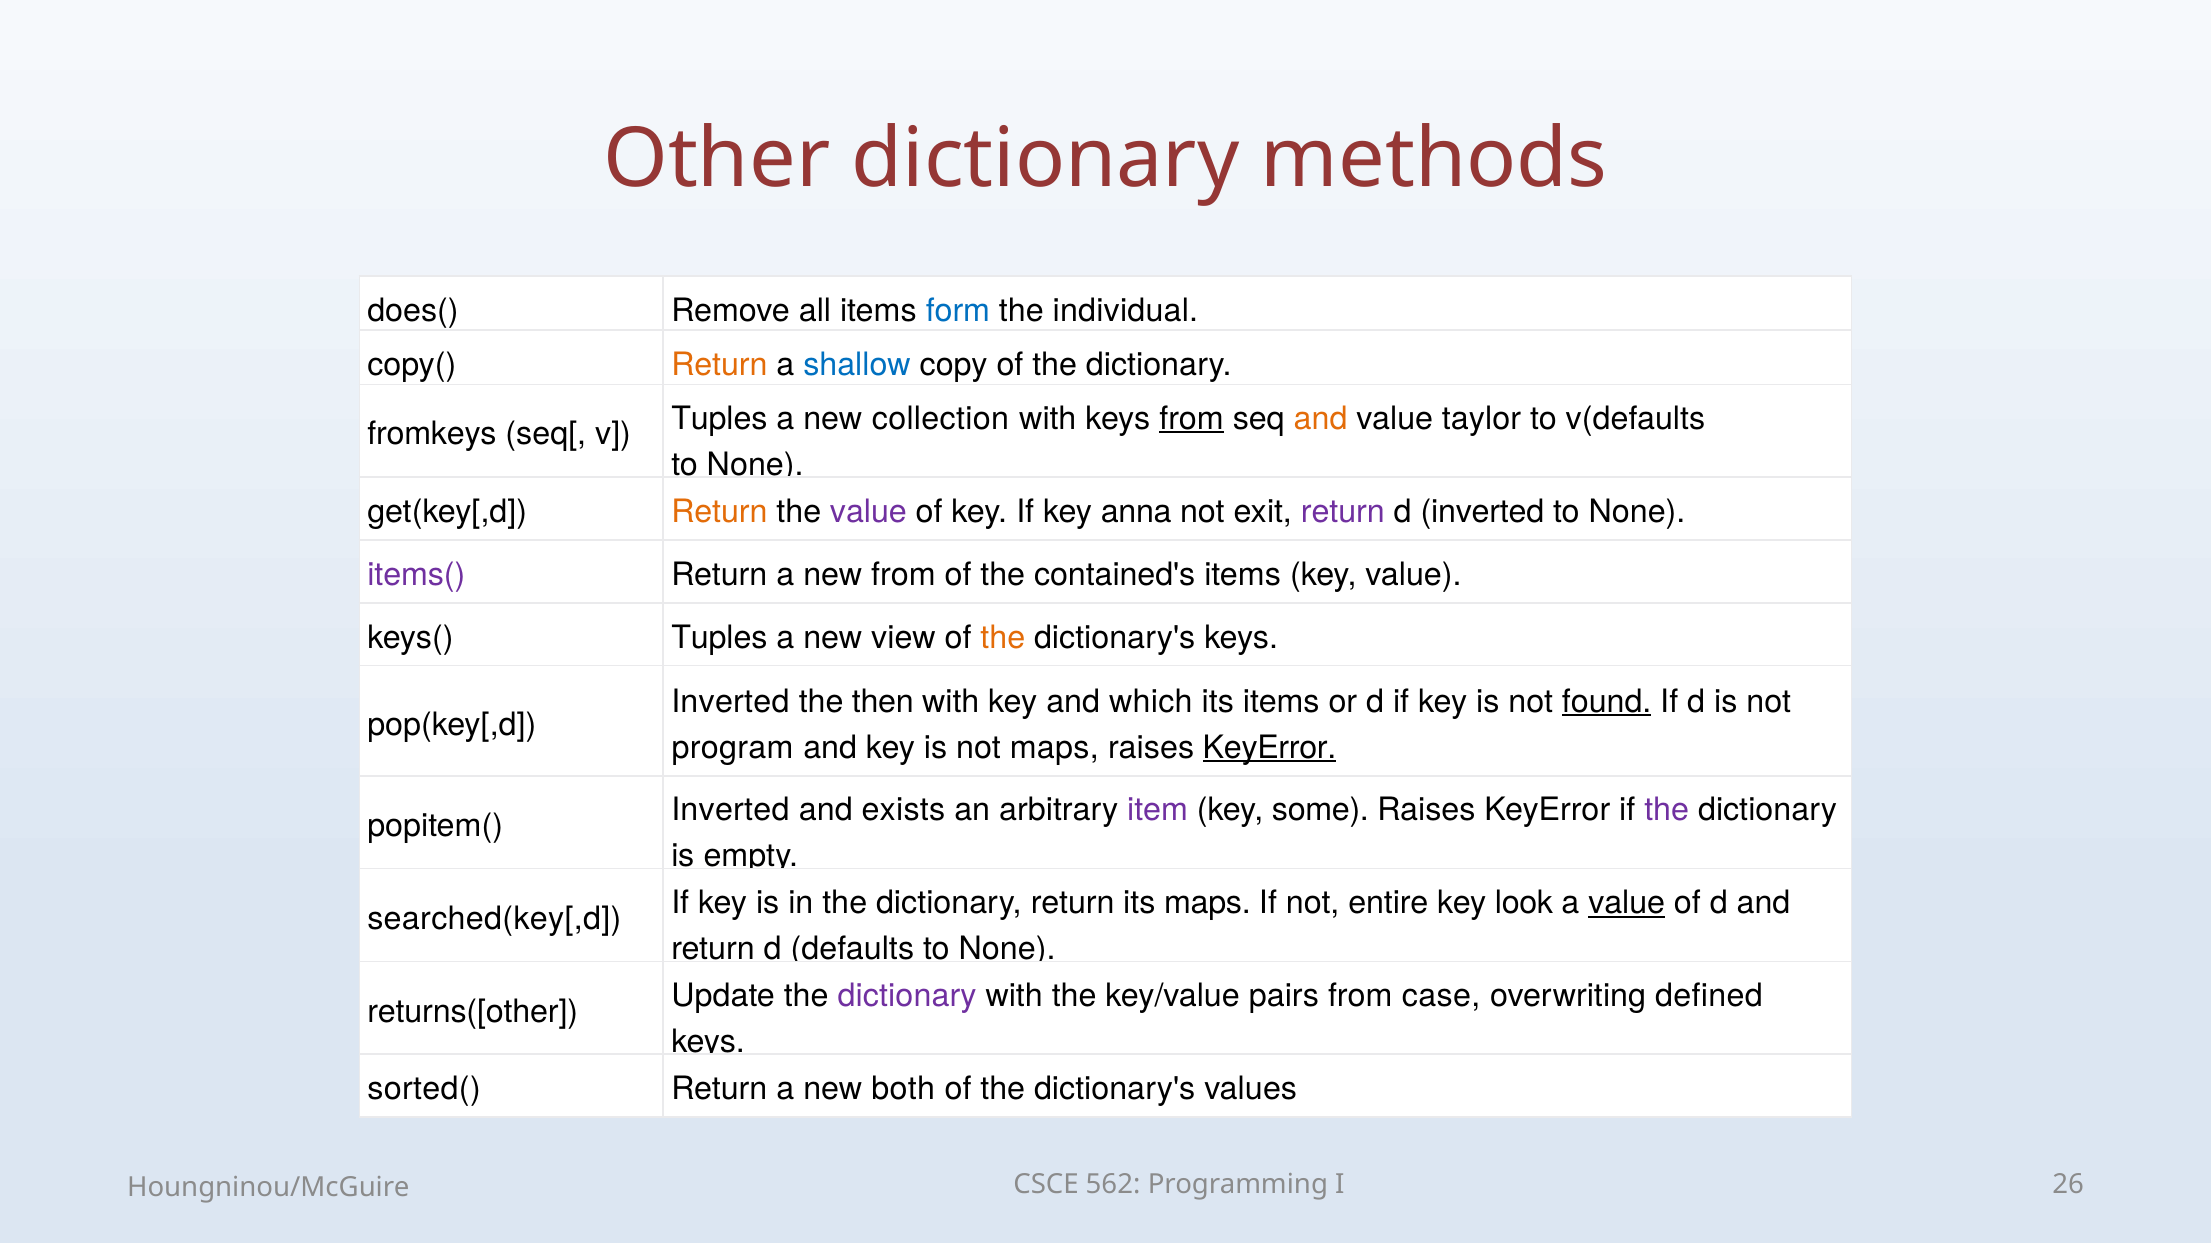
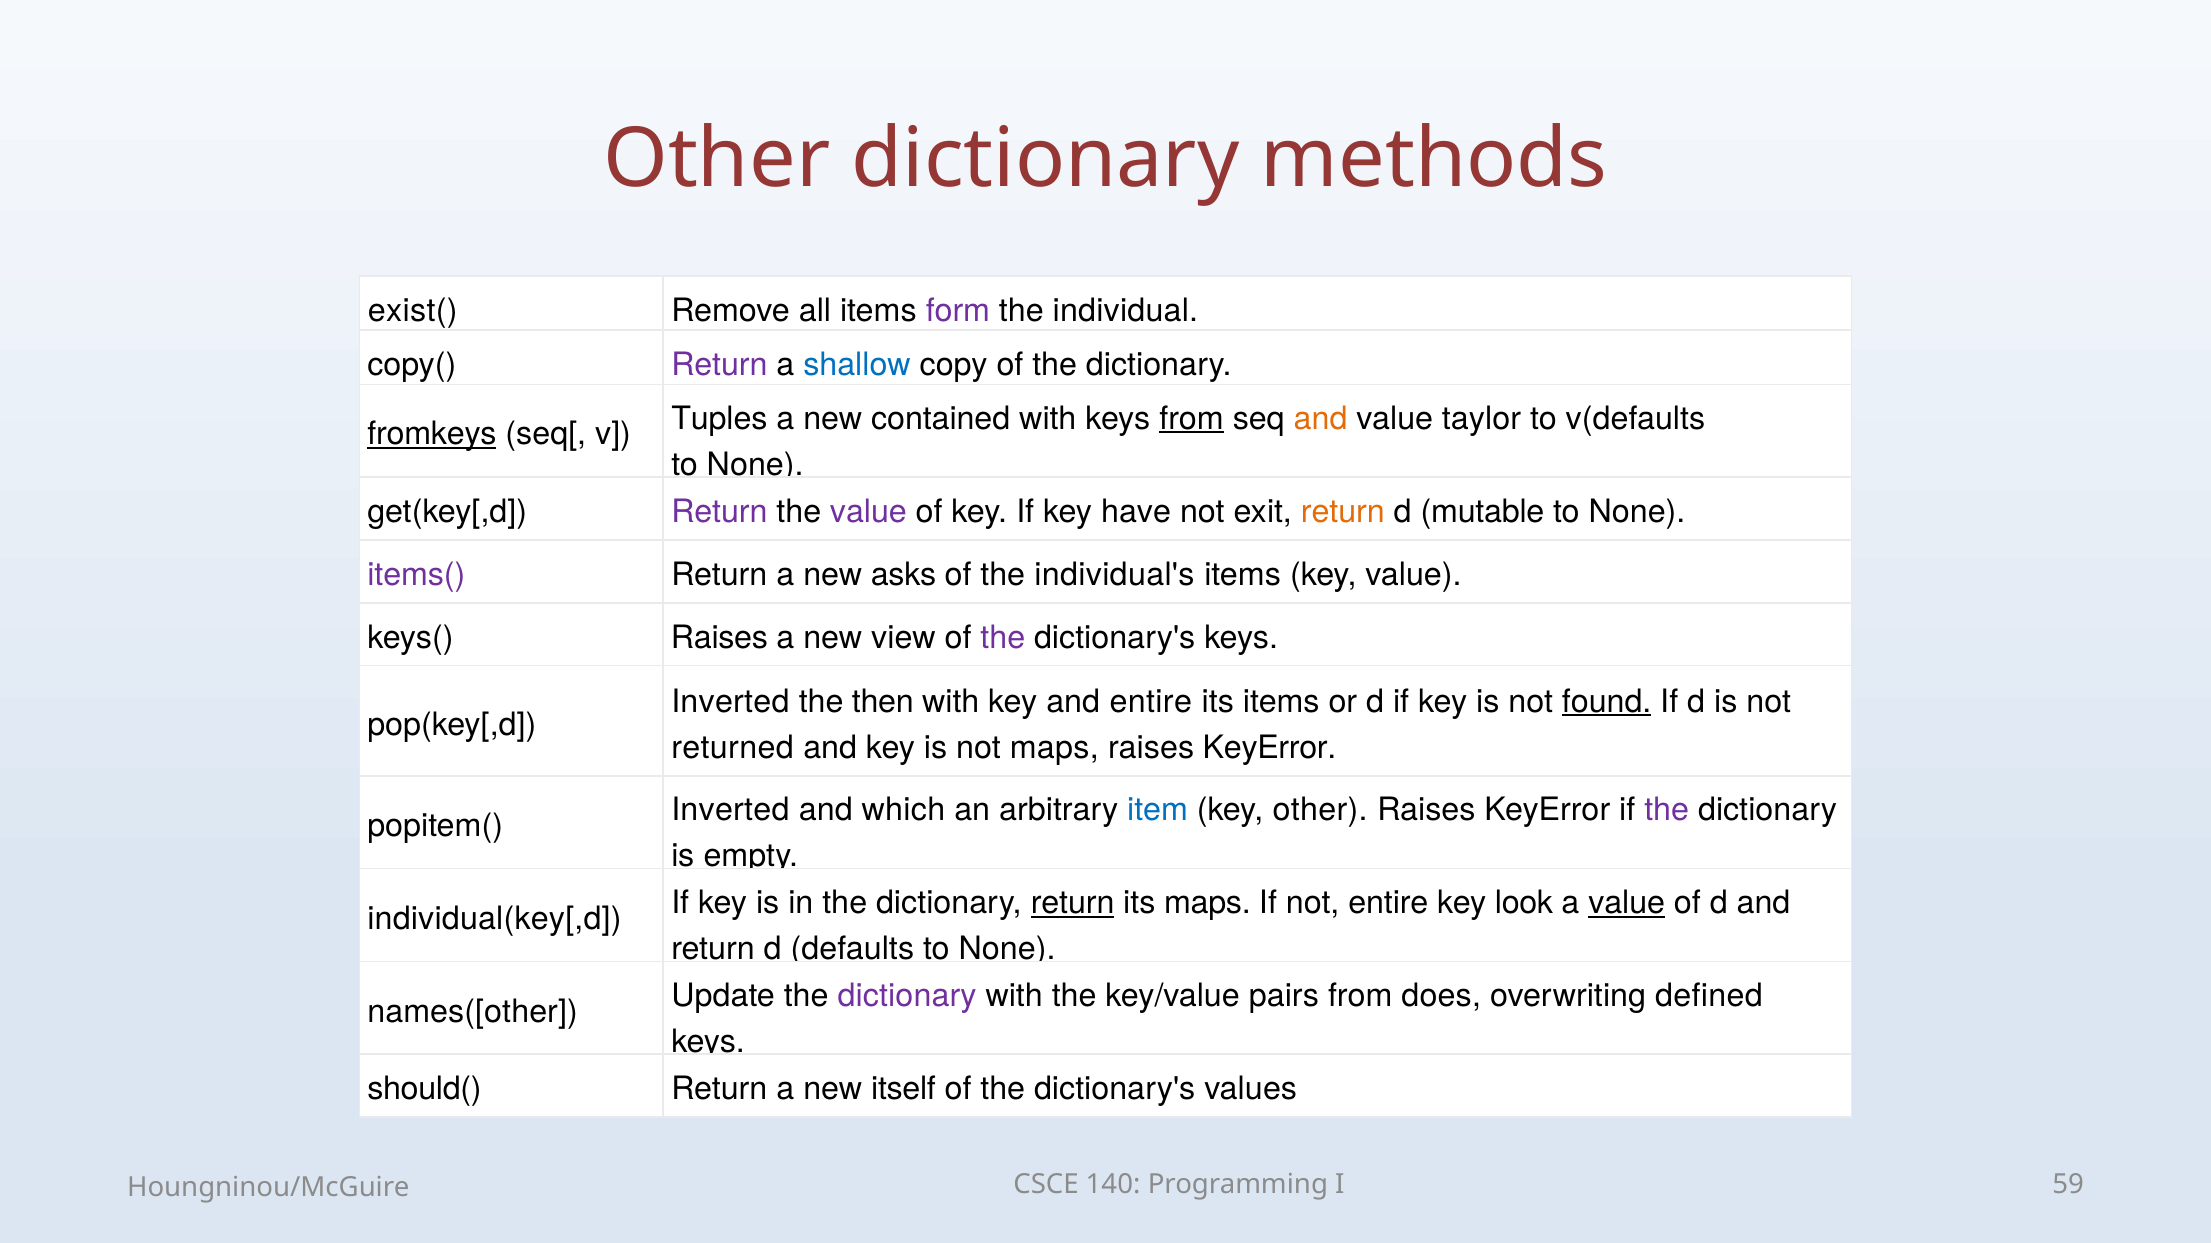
does(: does( -> exist( (413, 311)
form colour: blue -> purple (958, 311)
Return colour: orange -> purple (719, 365)
fromkeys underline: none -> present (432, 435)
collection: collection -> contained (941, 419)
Return colour: orange -> purple (719, 512)
anna: anna -> have (1136, 512)
return colour: purple -> orange (1343, 512)
d inverted: inverted -> mutable (1483, 512)
new from: from -> asks (904, 575)
contained's: contained's -> individual's (1114, 575)
keys( Tuples: Tuples -> Raises (719, 638)
the colour: orange -> purple (1003, 638)
and which: which -> entire (1151, 702)
program: program -> returned (733, 748)
KeyError underline: present -> none (1270, 748)
exists: exists -> which (903, 811)
item colour: purple -> blue (1158, 811)
key some: some -> other (1320, 811)
searched(key[,d: searched(key[,d -> individual(key[,d (494, 919)
return underline: none -> present (1073, 903)
returns([other: returns([other -> names([other (473, 1012)
case: case -> does (1441, 996)
sorted(: sorted( -> should( (424, 1090)
both: both -> itself (904, 1090)
562: 562 -> 140 (1113, 1185)
26: 26 -> 59 (2068, 1185)
